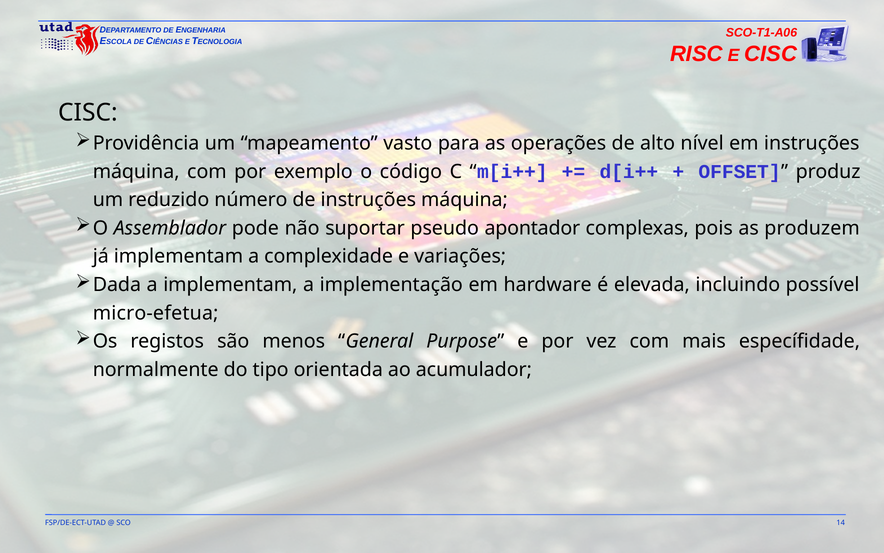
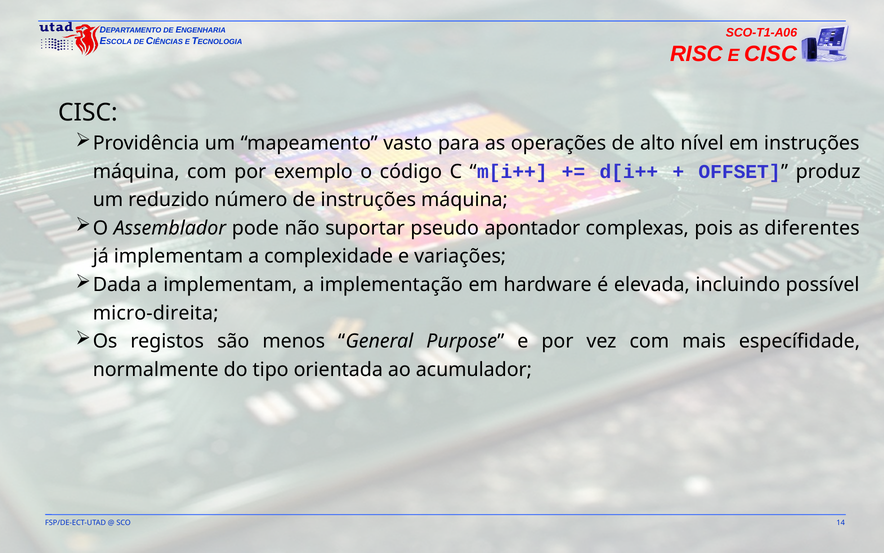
produzem: produzem -> diferentes (812, 228)
micro-efetua: micro-efetua -> micro-direita (156, 313)
